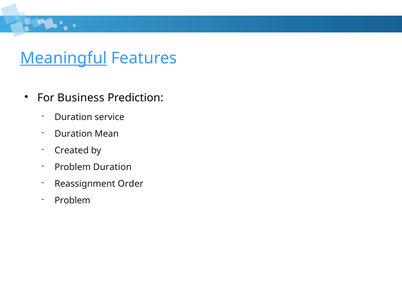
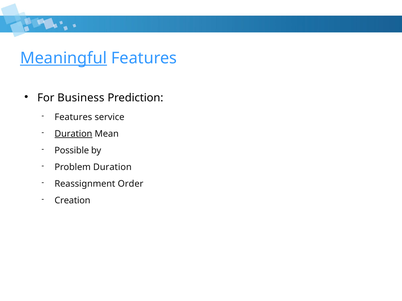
Duration: Duration -> Features (73, 117)
Duration underline: none -> present (73, 134)
Created: Created -> Possible (72, 151)
Problem: Problem -> Creation (72, 201)
